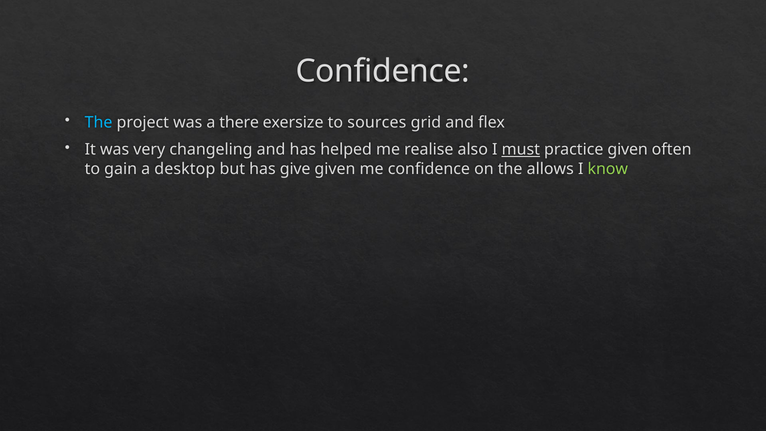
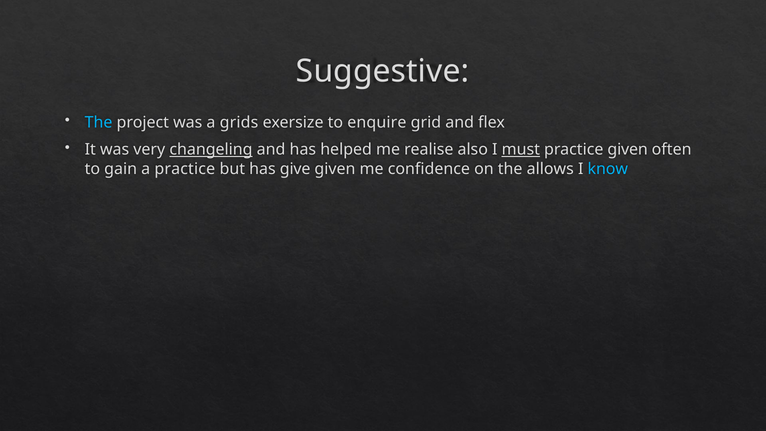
Confidence: Confidence -> Suggestive (383, 71)
there: there -> grids (239, 122)
sources: sources -> enquire (377, 122)
changeling underline: none -> present (211, 150)
a desktop: desktop -> practice (185, 169)
know colour: light green -> light blue (608, 169)
